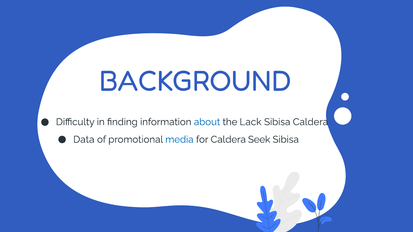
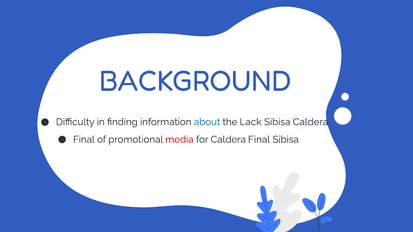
Data: Data -> Final (84, 140)
media colour: blue -> red (179, 140)
Caldera Seek: Seek -> Final (259, 140)
